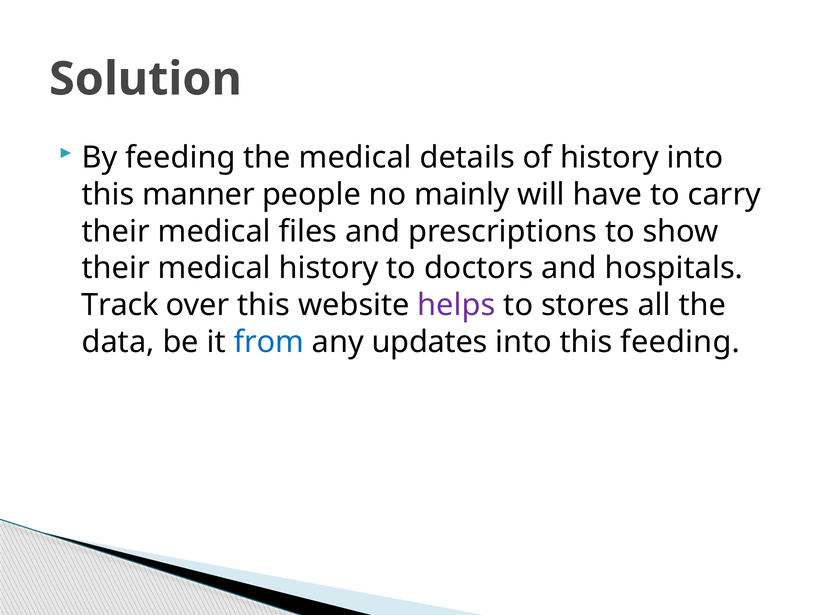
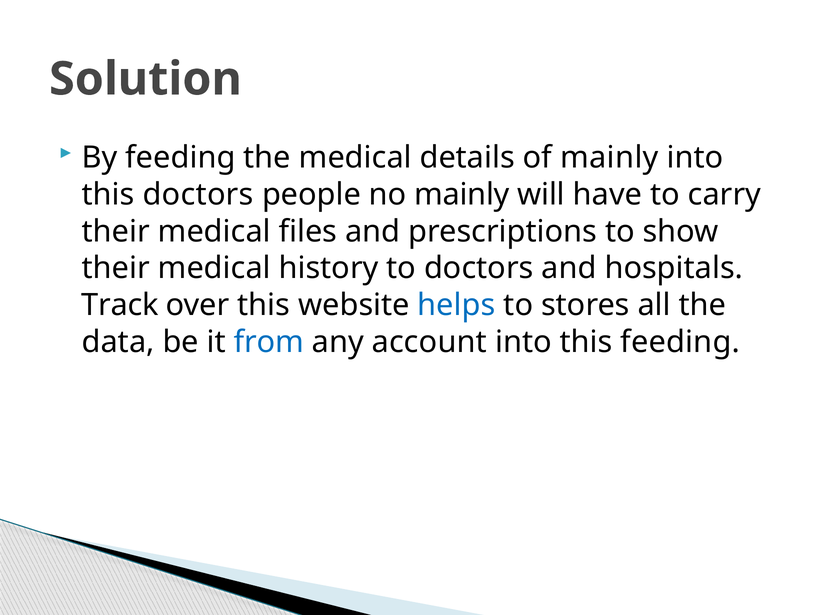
of history: history -> mainly (609, 157)
this manner: manner -> doctors (198, 194)
helps colour: purple -> blue (456, 305)
updates: updates -> account (429, 342)
